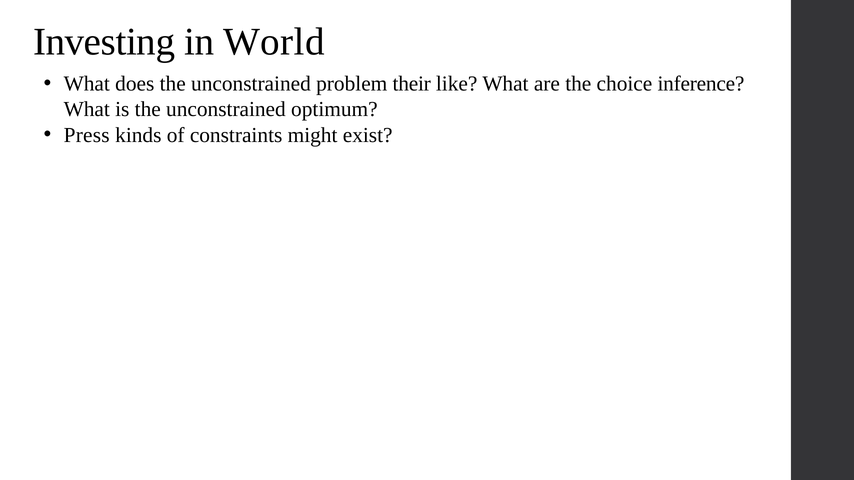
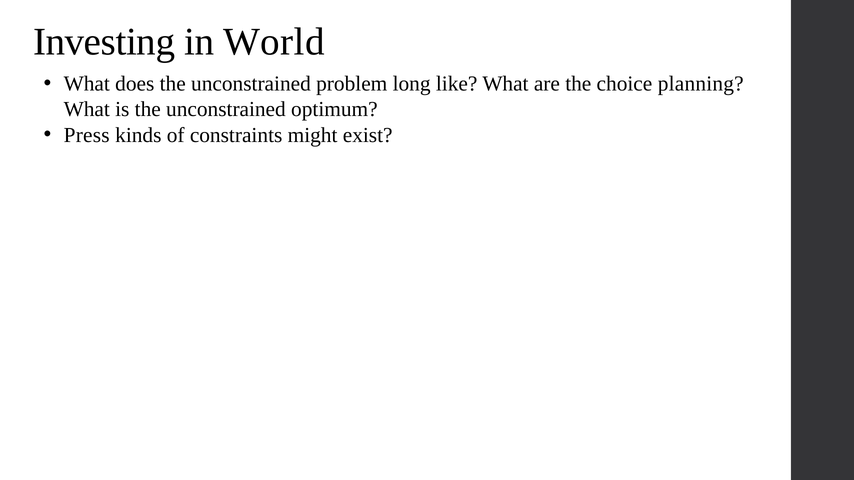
their: their -> long (412, 84)
inference: inference -> planning (701, 84)
